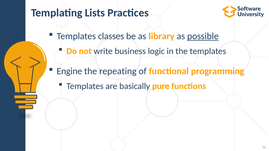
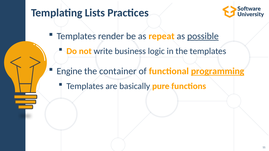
classes: classes -> render (111, 36)
library: library -> repeat (162, 36)
repeating: repeating -> container (118, 71)
programming underline: none -> present (218, 71)
